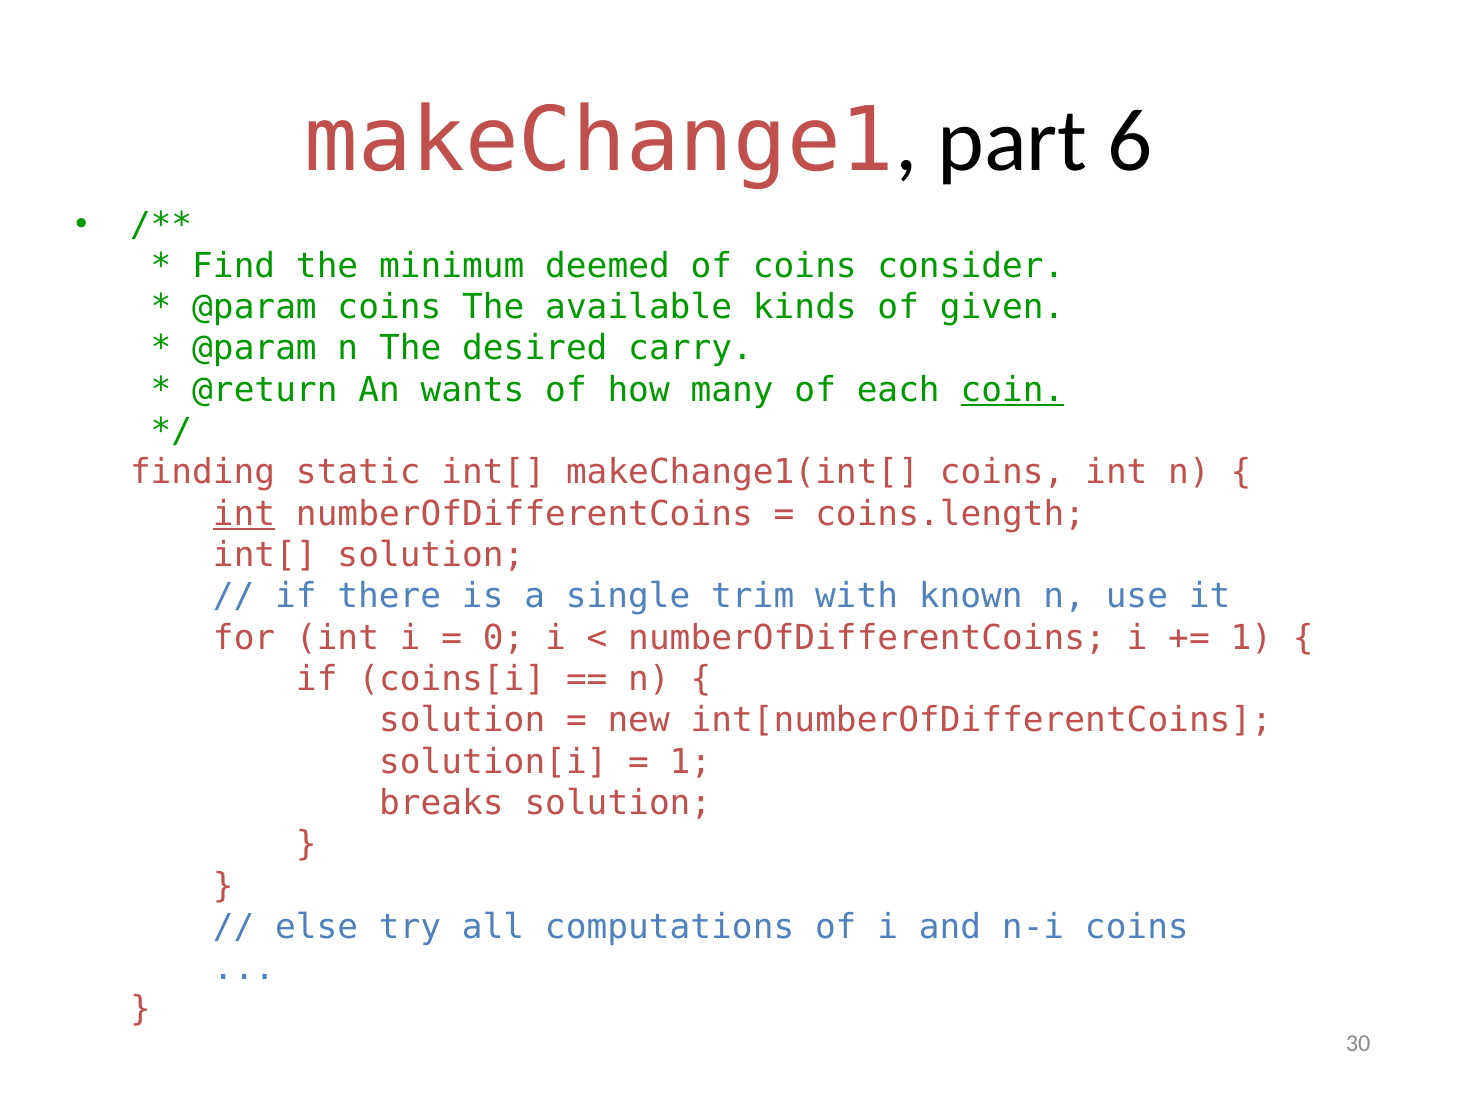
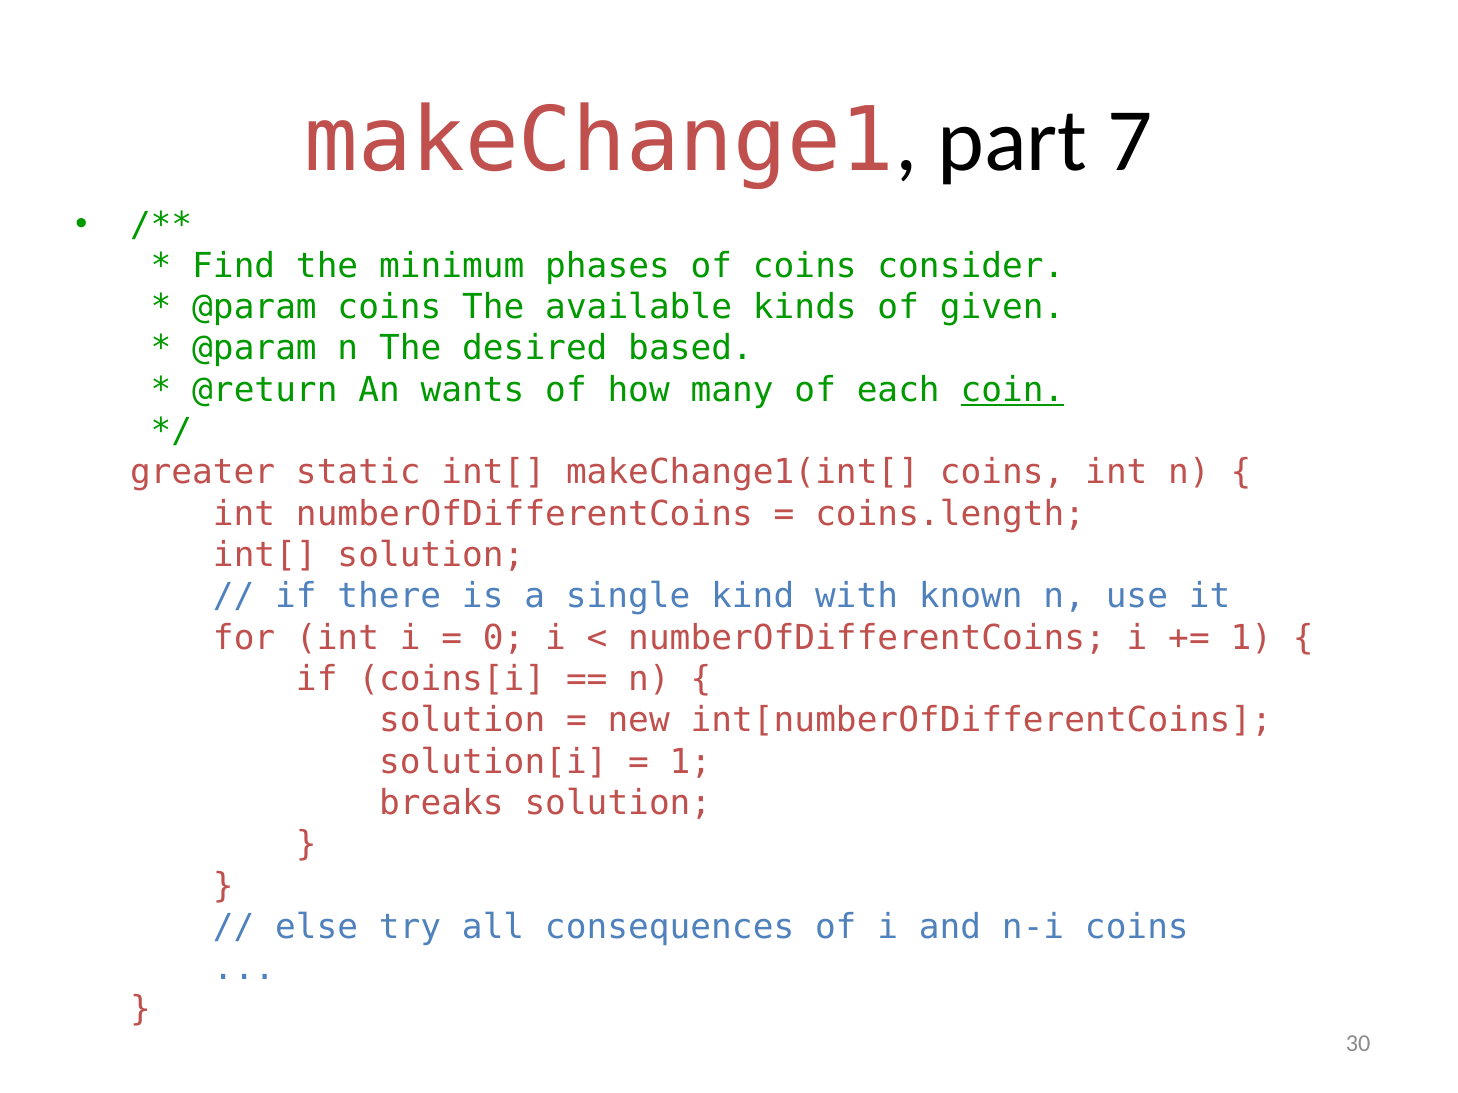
6: 6 -> 7 (1130, 141)
deemed: deemed -> phases (607, 266)
carry: carry -> based (691, 349)
finding: finding -> greater (203, 473)
int underline: present -> none (244, 514)
trim: trim -> kind (753, 597)
computations: computations -> consequences (670, 927)
